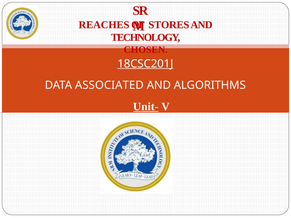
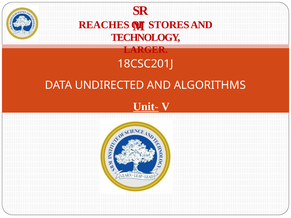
CHOSEN: CHOSEN -> LARGER (146, 50)
18CSC201J underline: present -> none (145, 64)
ASSOCIATED: ASSOCIATED -> UNDIRECTED (110, 85)
